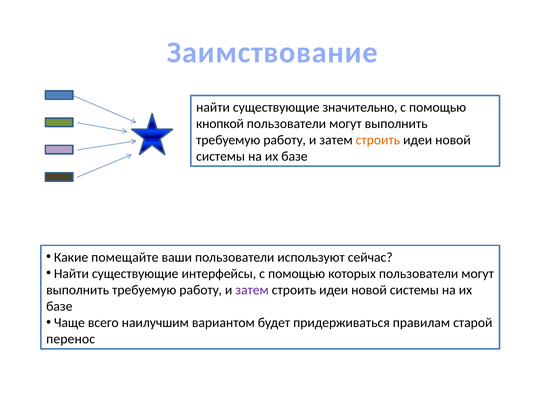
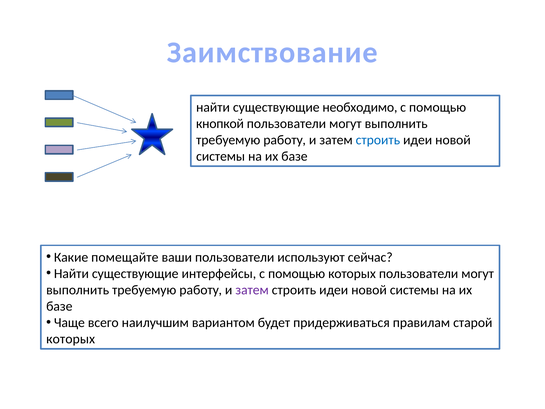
значительно: значительно -> необходимо (360, 107)
строить colour: orange -> blue (378, 140)
перенос: перенос -> которых (71, 339)
